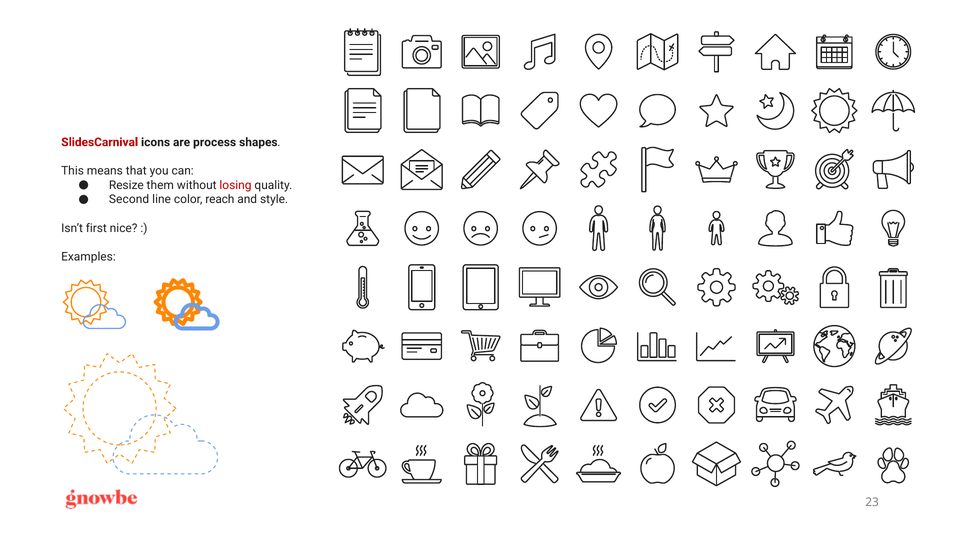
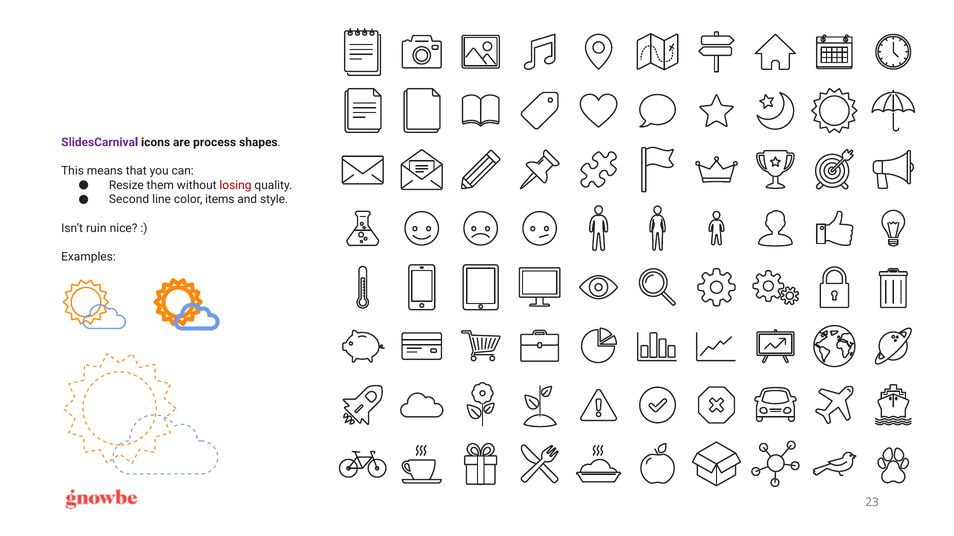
SlidesCarnival colour: red -> purple (100, 142)
reach: reach -> items (220, 200)
first: first -> ruin (96, 228)
